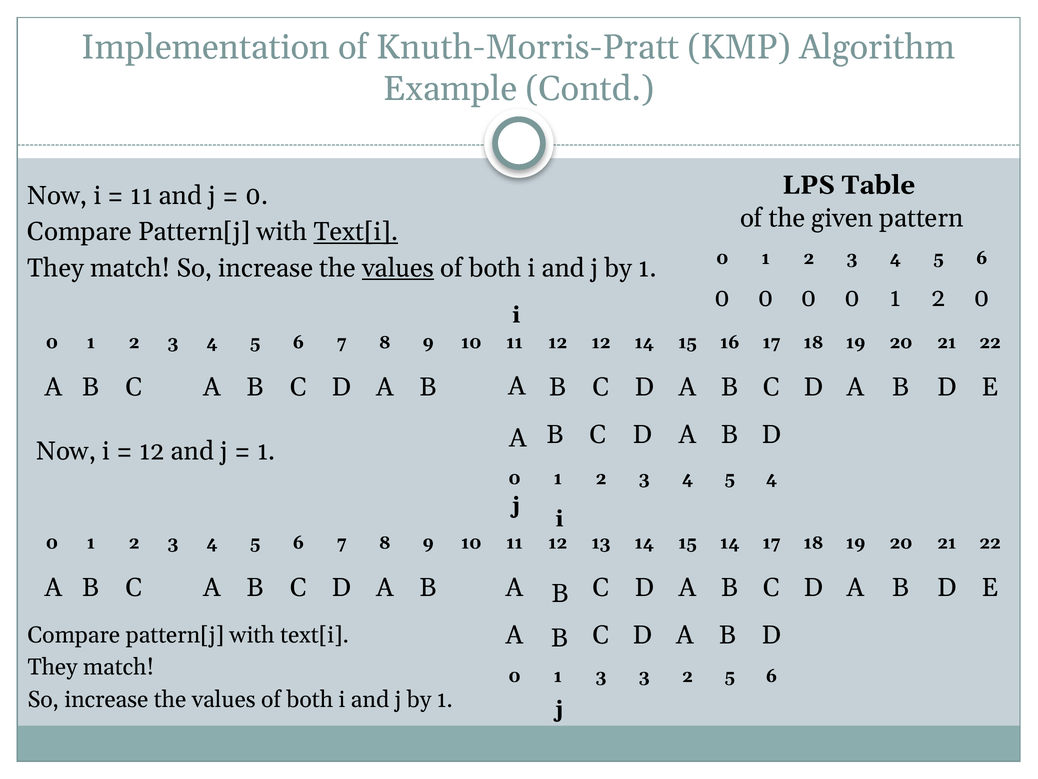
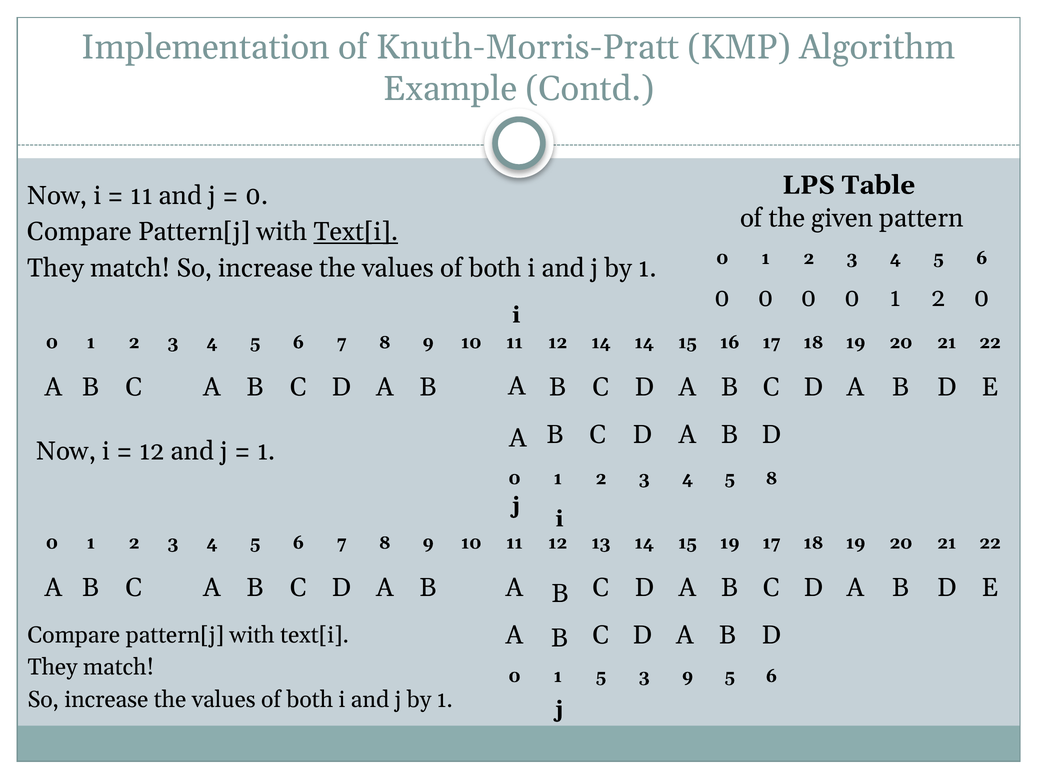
values underline: present -> none (398, 268)
12 12: 12 -> 14 (601, 342)
5 4: 4 -> 8 (772, 478)
15 14: 14 -> 19 (730, 543)
1 3: 3 -> 5 (601, 676)
3 2: 2 -> 9 (688, 676)
